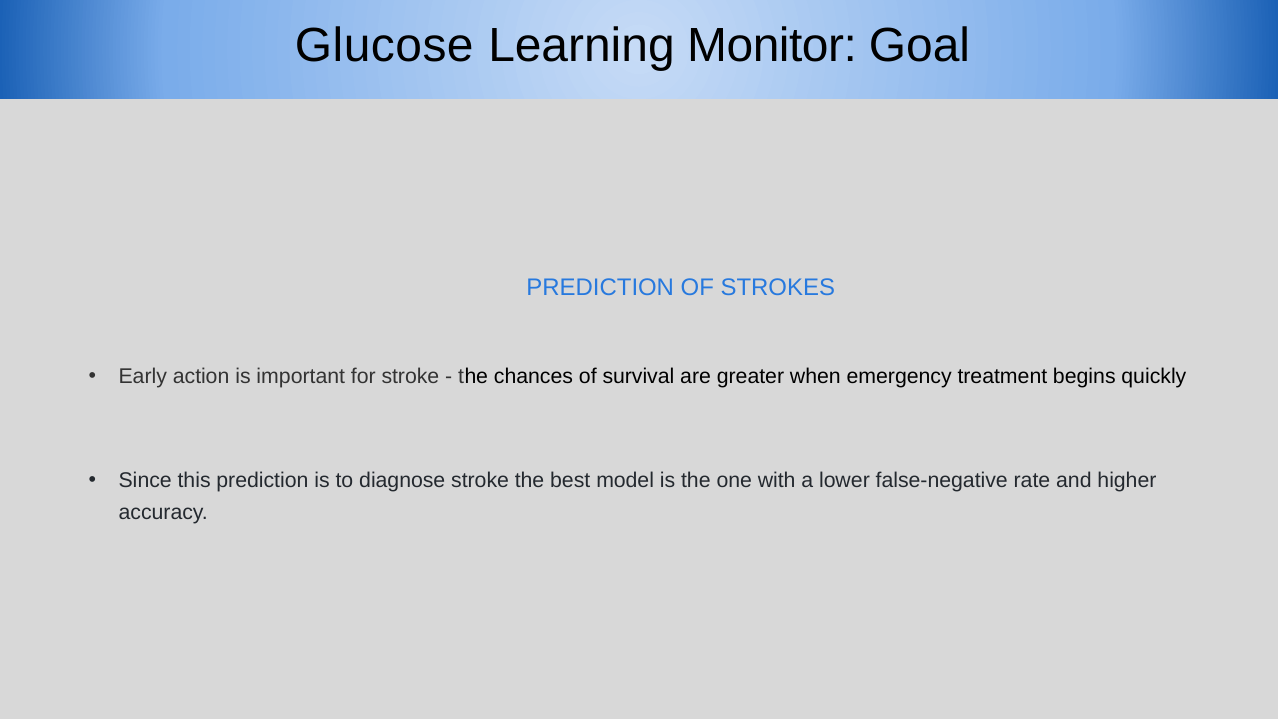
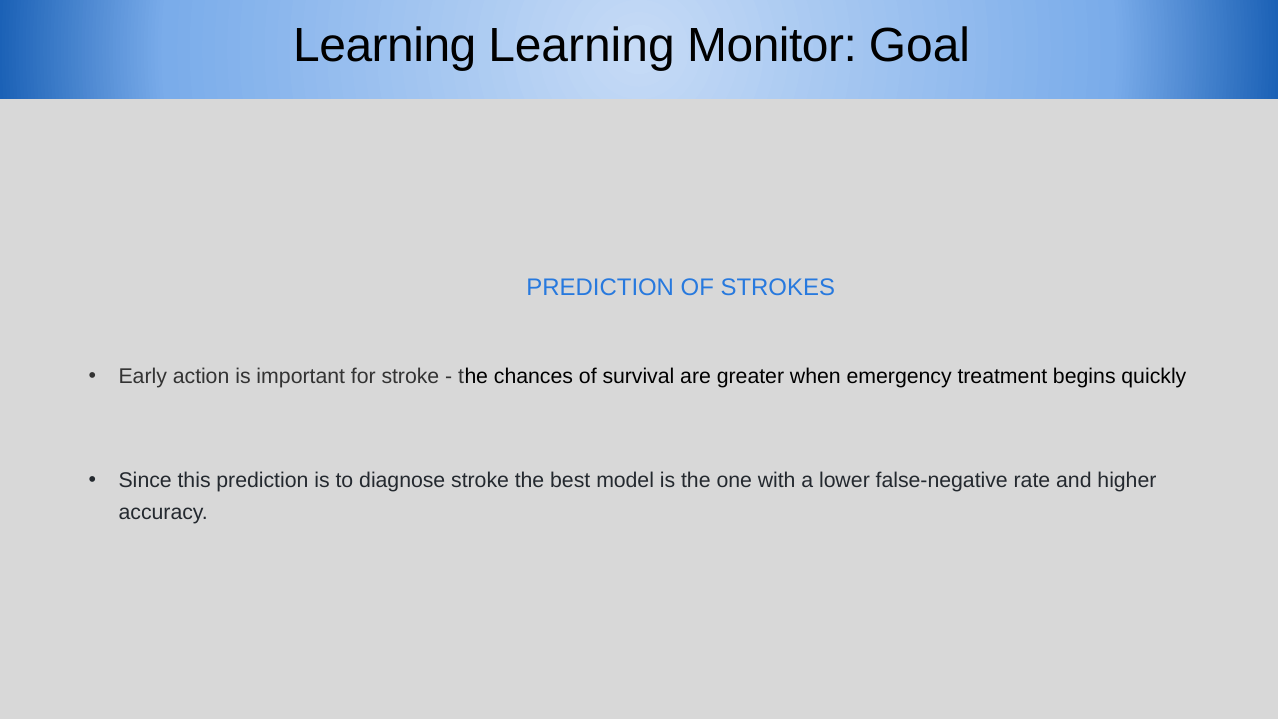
Glucose: Glucose -> Learning (385, 46)
